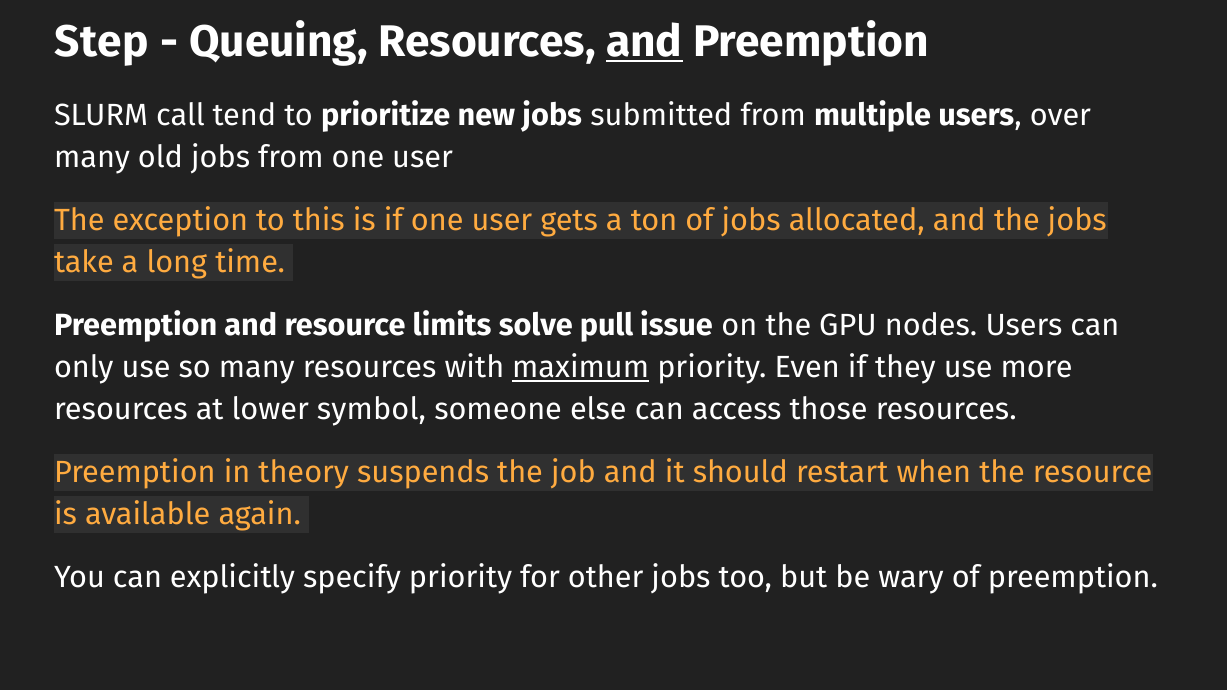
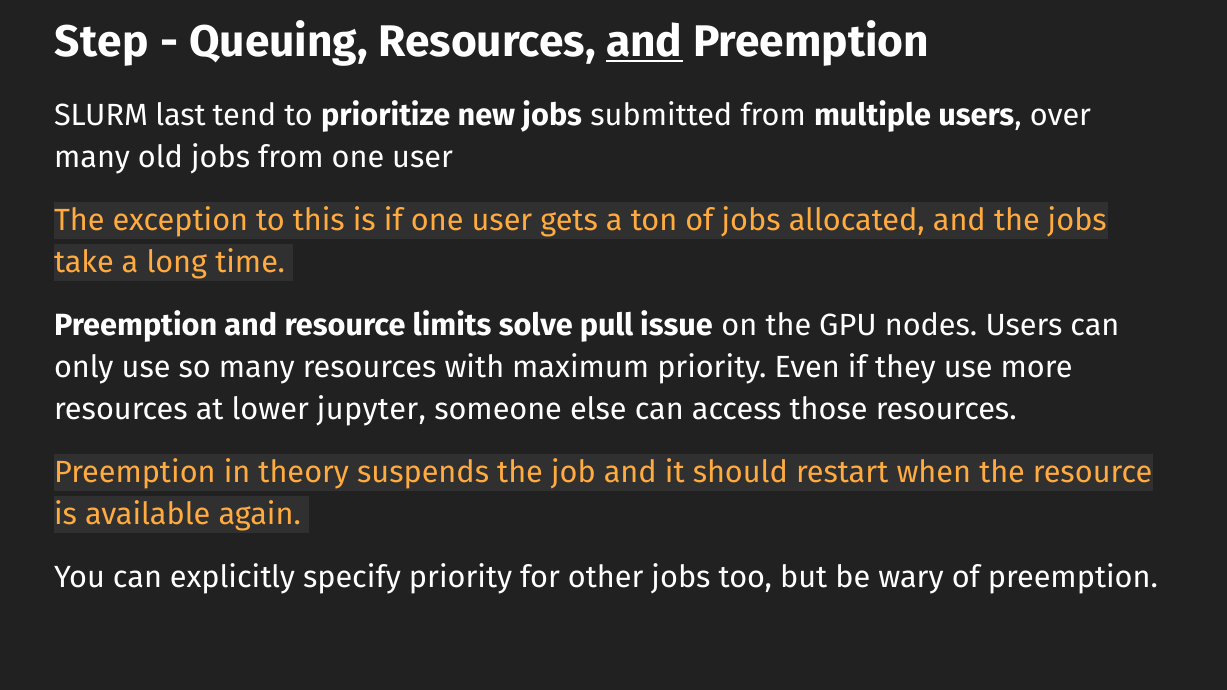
call: call -> last (181, 115)
maximum underline: present -> none (581, 368)
symbol: symbol -> jupyter (371, 410)
